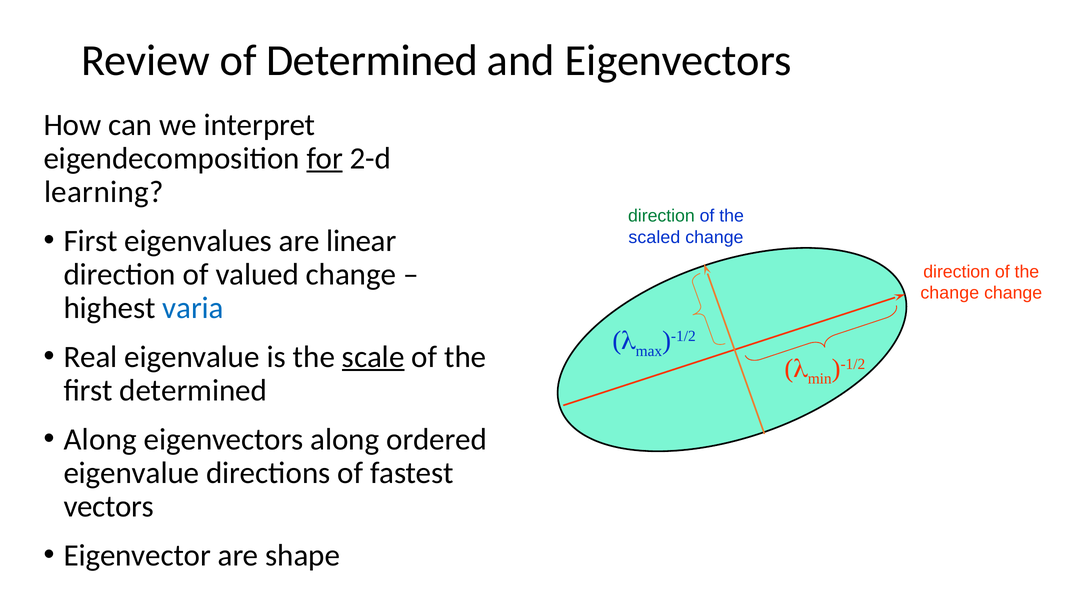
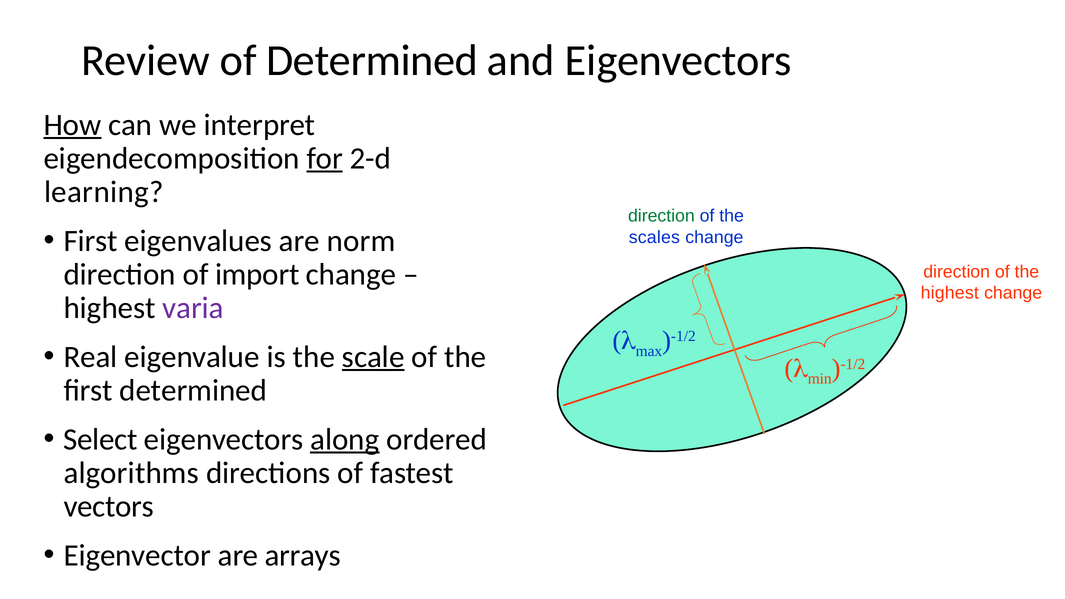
How underline: none -> present (73, 125)
linear: linear -> norm (361, 241)
scaled: scaled -> scales (654, 237)
valued: valued -> import (257, 274)
change: change -> highest (950, 293)
varia colour: blue -> purple (193, 308)
Along: Along -> Select (100, 439)
along underline: none -> present (345, 439)
eigenvalue: eigenvalue -> algorithms (131, 473)
shape: shape -> arrays (303, 555)
